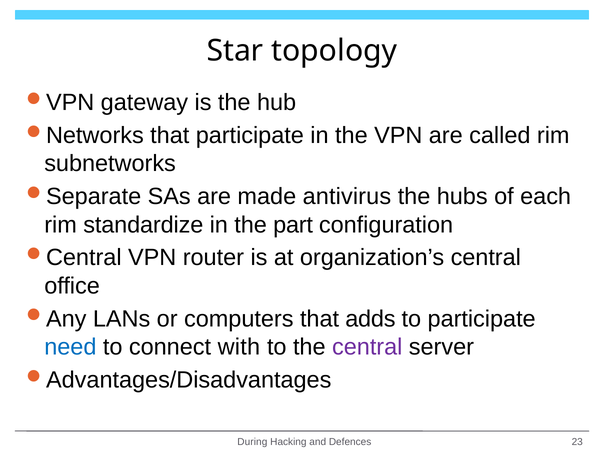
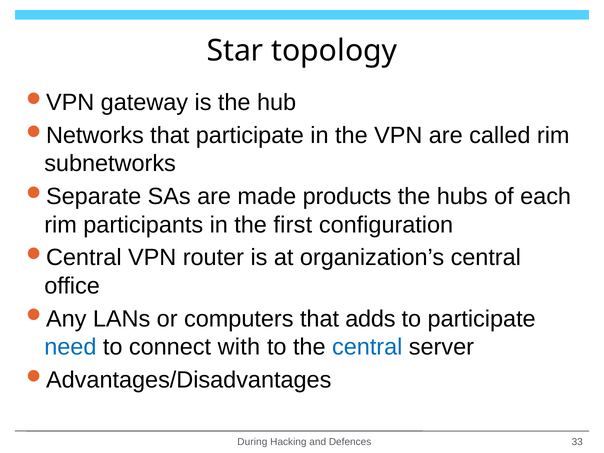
antivirus: antivirus -> products (347, 197)
standardize: standardize -> participants (143, 225)
part: part -> first (293, 225)
central colour: purple -> blue (367, 347)
23: 23 -> 33 (577, 442)
